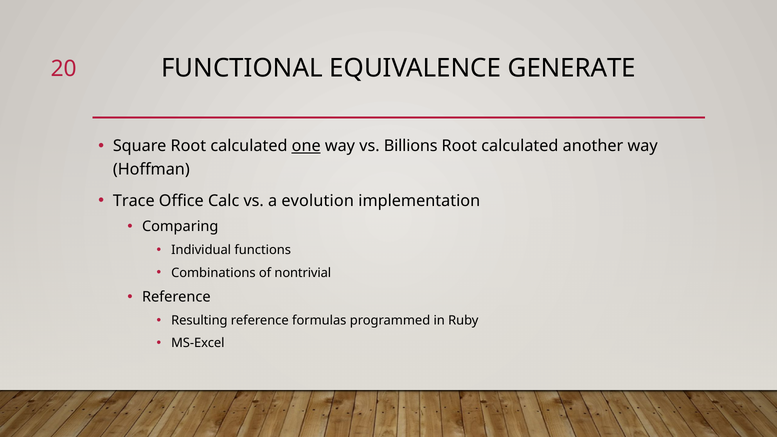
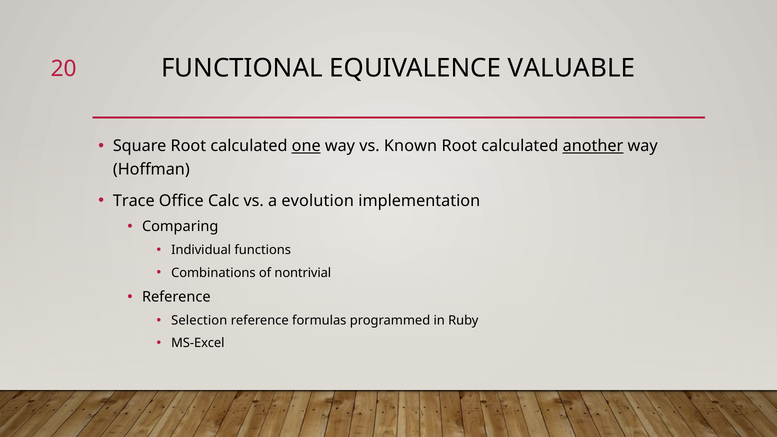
GENERATE: GENERATE -> VALUABLE (572, 68)
Billions: Billions -> Known (411, 146)
another underline: none -> present (593, 146)
Resulting: Resulting -> Selection (199, 321)
